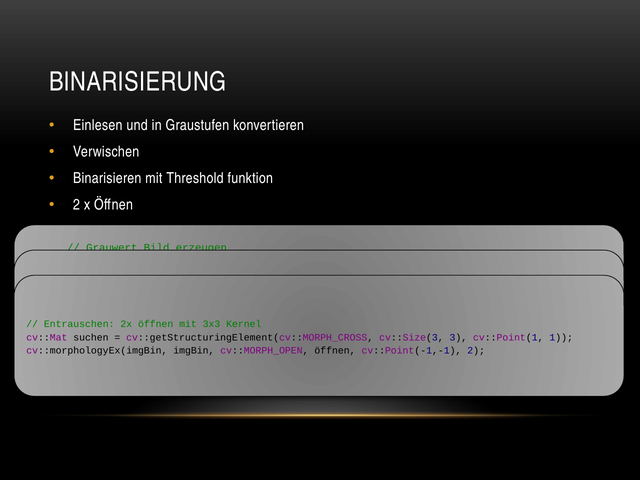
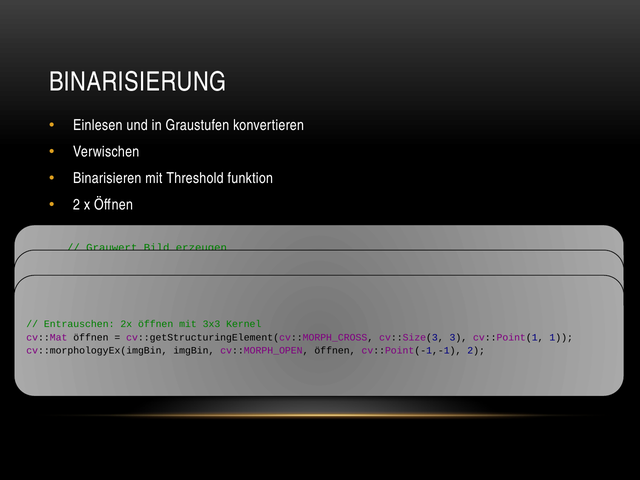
cv::Mat suchen: suchen -> öffnen (91, 337)
